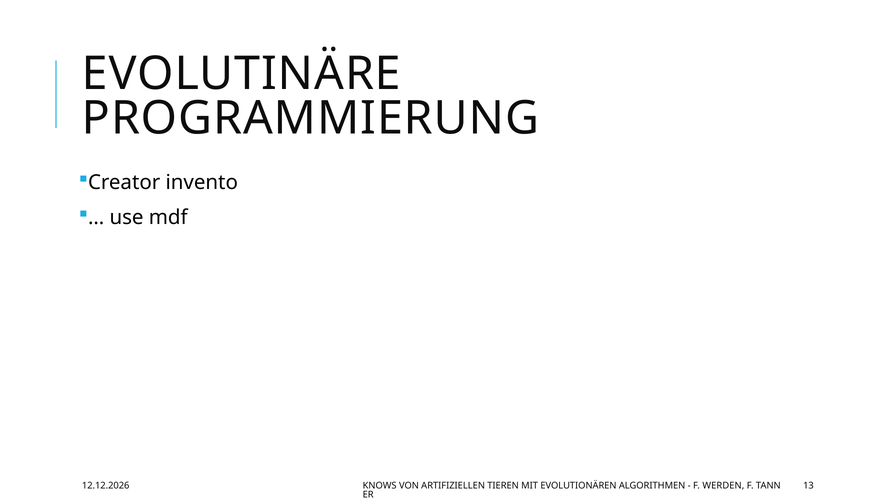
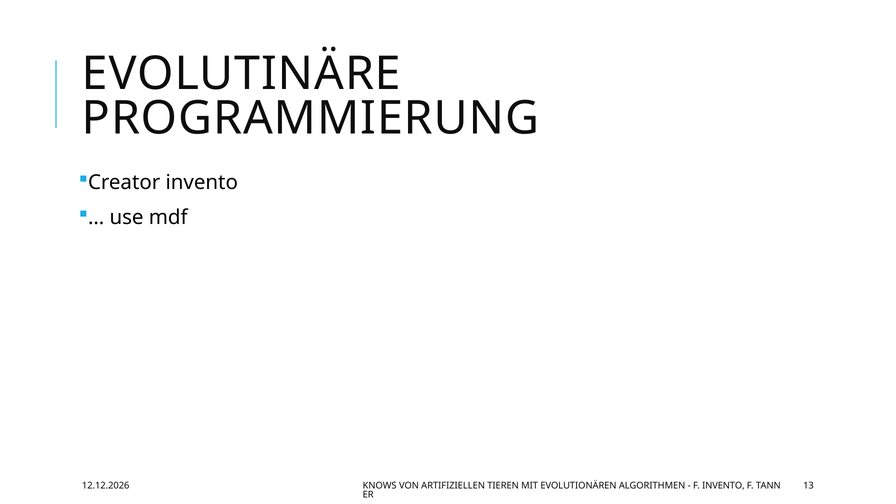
F WERDEN: WERDEN -> INVENTO (723, 486)
